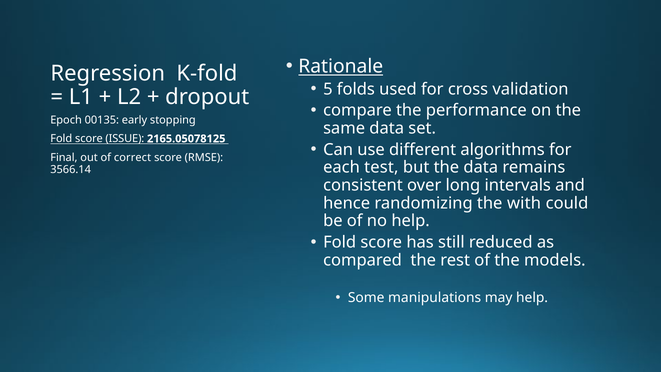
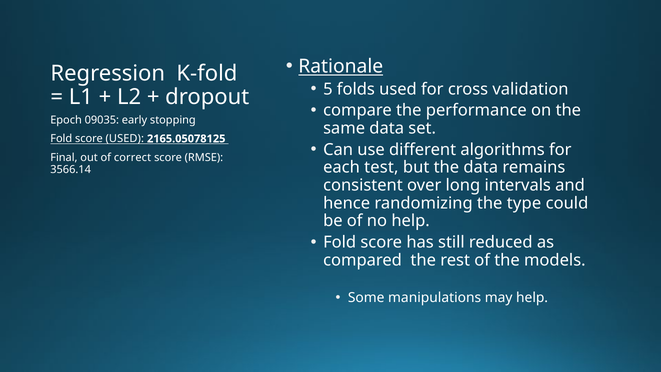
00135: 00135 -> 09035 (102, 120)
score ISSUE: ISSUE -> USED (125, 139)
with: with -> type (524, 203)
